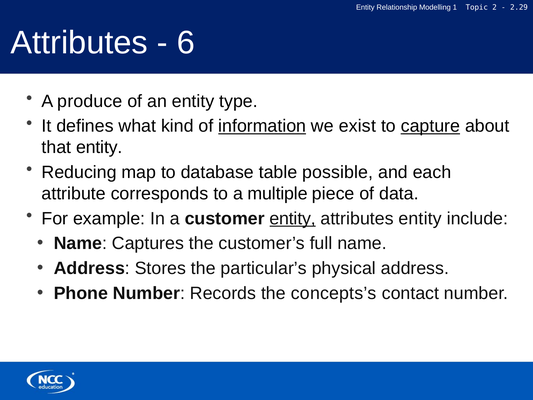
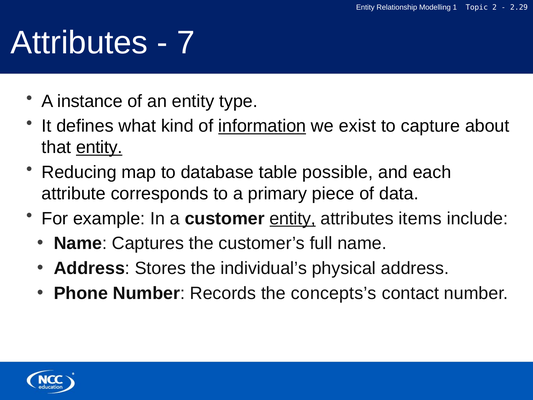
6: 6 -> 7 (186, 43)
produce: produce -> instance (90, 101)
capture underline: present -> none (430, 126)
entity underline: none -> present (99, 147)
multiple: multiple -> primary (278, 193)
attributes entity: entity -> items (420, 218)
particular’s: particular’s -> individual’s (264, 268)
